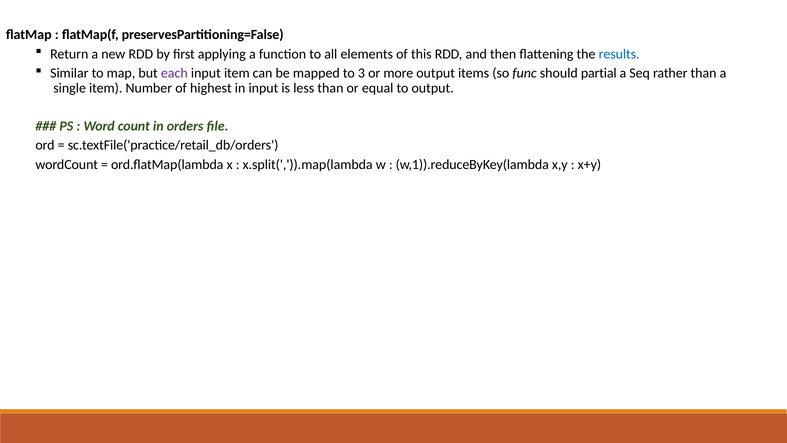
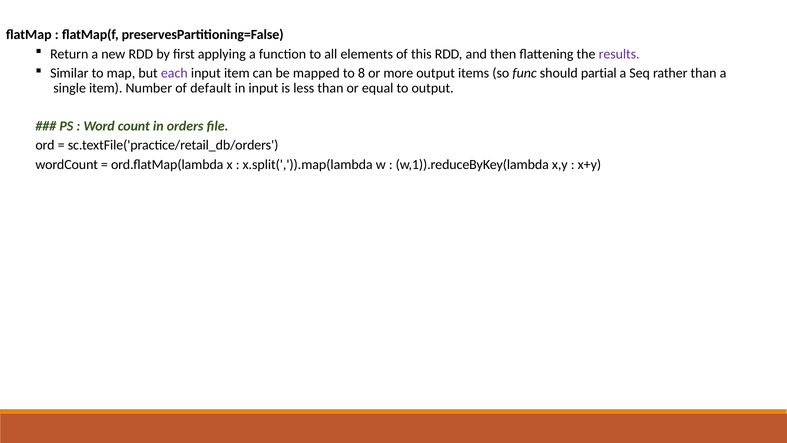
results colour: blue -> purple (619, 54)
3: 3 -> 8 (361, 73)
highest: highest -> default (211, 88)
